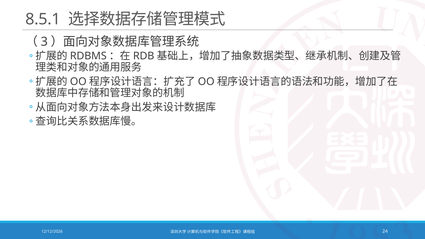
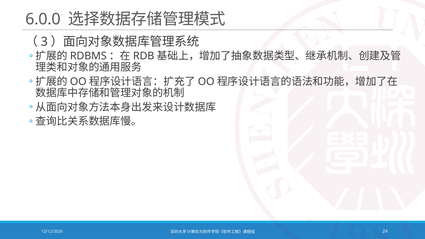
8.5.1: 8.5.1 -> 6.0.0 (43, 19)
